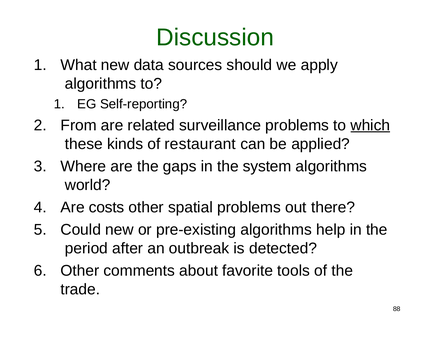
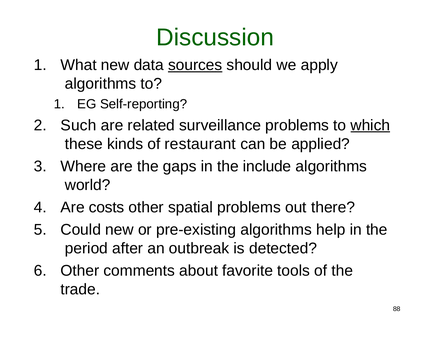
sources underline: none -> present (195, 65)
From: From -> Such (79, 125)
system: system -> include (267, 166)
